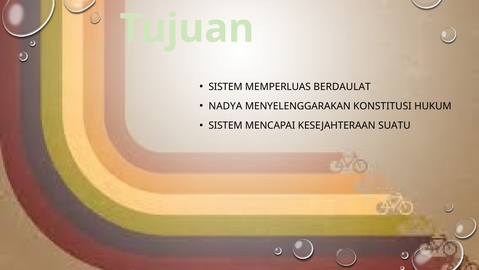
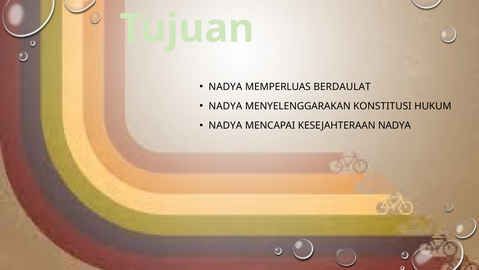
SISTEM: SISTEM -> NADYA (225, 87)
SISTEM: SISTEM -> NADYA (225, 125)
KESEJAHTERAAN SUATU: SUATU -> NADYA (394, 125)
